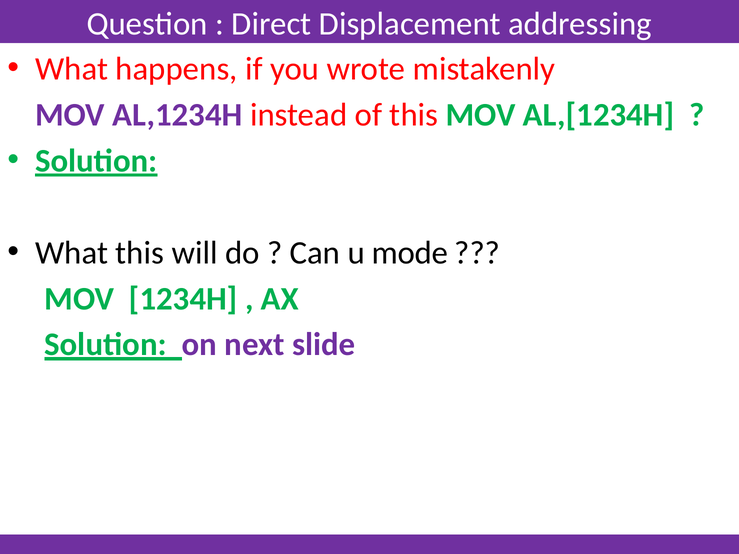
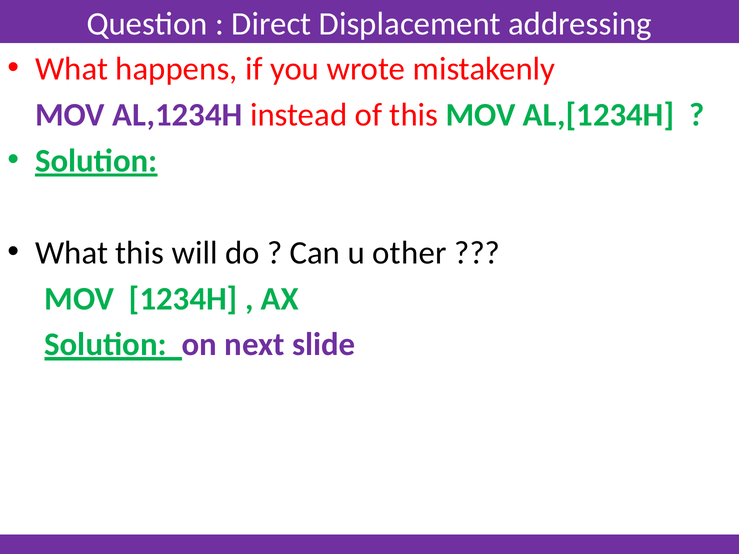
mode: mode -> other (410, 253)
